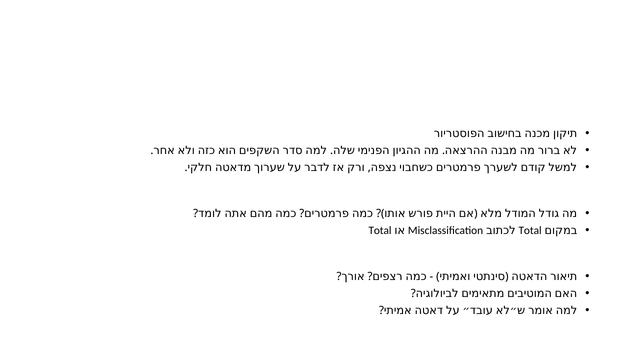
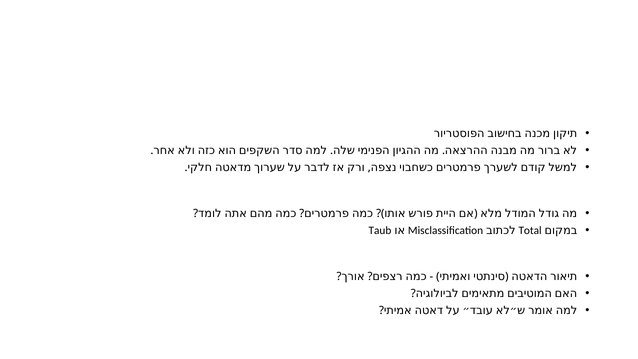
Total: Total -> Taub (380, 230)
